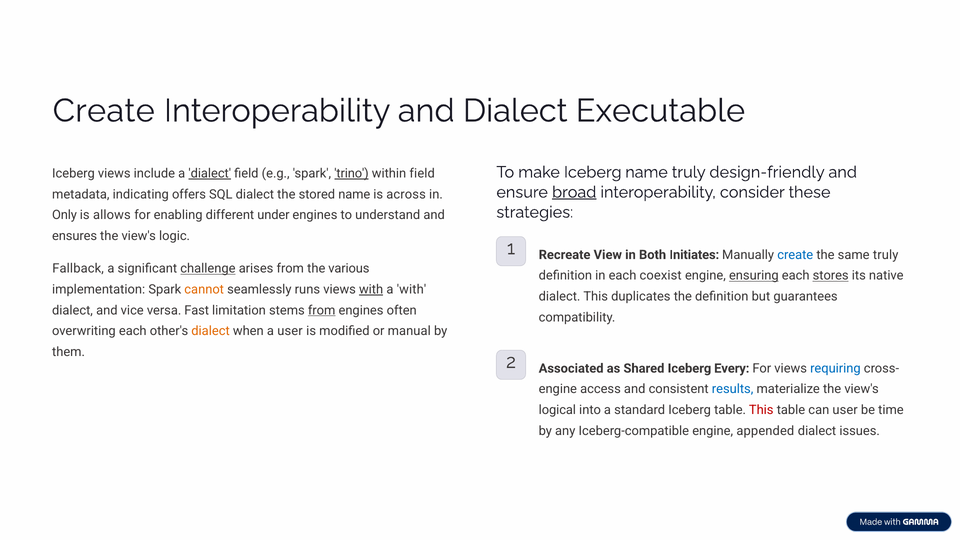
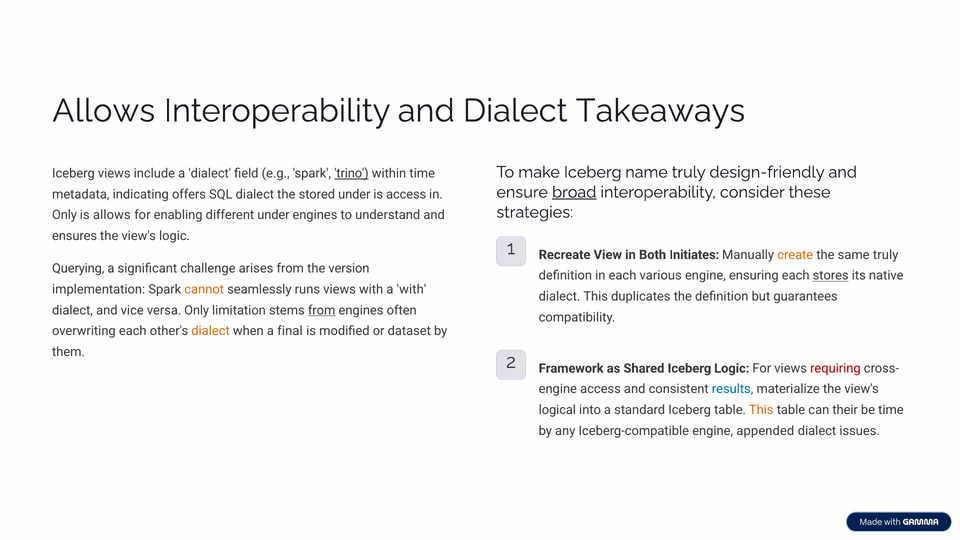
Create: Create -> Allows (104, 111)
Executable: Executable -> Takeaways (660, 111)
dialect underline: present -> none (210, 174)
within field: field -> time (422, 174)
stored name: name -> under (354, 194)
is across: across -> access (406, 194)
create colour: blue -> orange (795, 255)
Fallback: Fallback -> Querying (78, 269)
challenge underline: present -> none (208, 269)
various: various -> version (349, 269)
coexist: coexist -> various (661, 276)
ensuring underline: present -> none (754, 276)
with underline: present -> none (371, 289)
versa Fast: Fast -> Only (197, 310)
a user: user -> final (290, 331)
manual: manual -> dataset (409, 331)
Associated: Associated -> Framework (571, 368)
Iceberg Every: Every -> Logic (732, 368)
requiring colour: blue -> red (835, 368)
This colour: red -> orange (761, 410)
can user: user -> their (845, 410)
